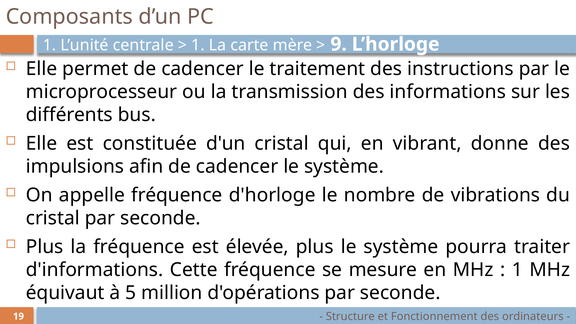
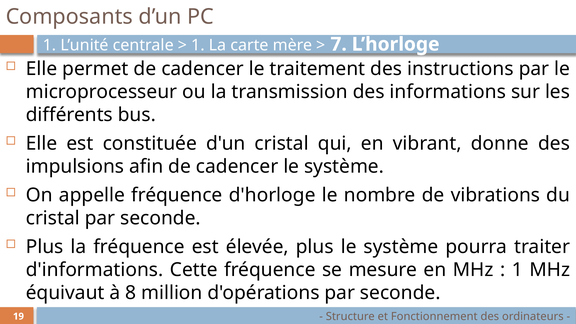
9: 9 -> 7 (339, 44)
5: 5 -> 8 (131, 293)
